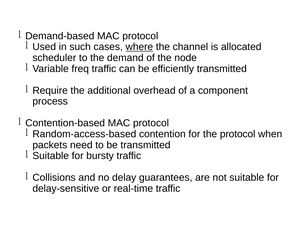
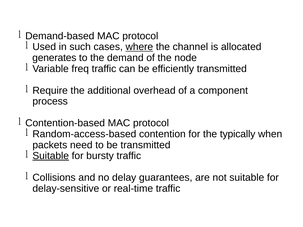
scheduler: scheduler -> generates (54, 58)
the protocol: protocol -> typically (238, 134)
Suitable underline: none -> present (51, 156)
